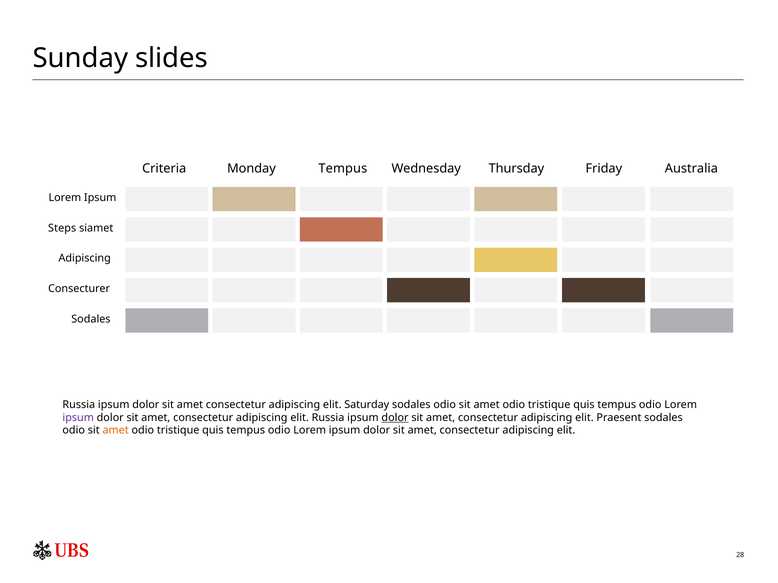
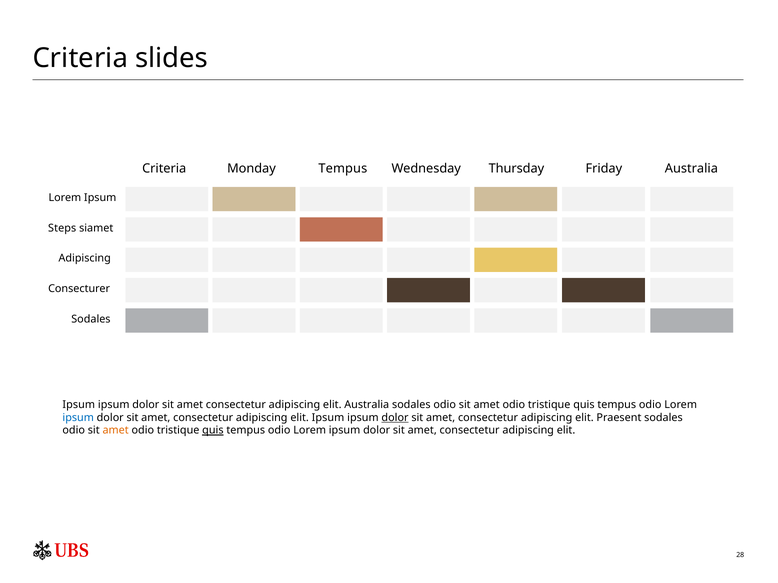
Sunday: Sunday -> Criteria (80, 58)
Russia: Russia -> Ipsum (79, 405)
elit Saturday: Saturday -> Australia (367, 405)
ipsum colour: purple -> blue (78, 418)
elit Russia: Russia -> Ipsum (328, 418)
quis underline: none -> present (213, 431)
